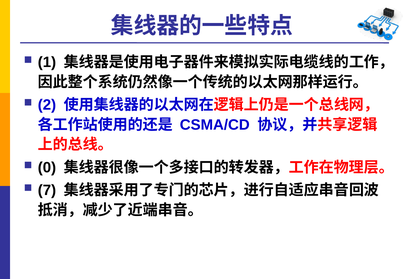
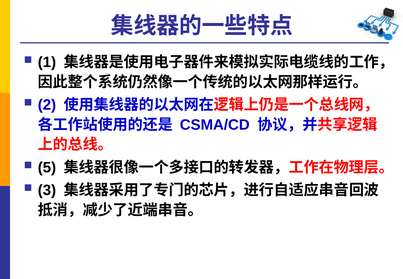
0: 0 -> 5 (47, 167)
7: 7 -> 3 (47, 190)
